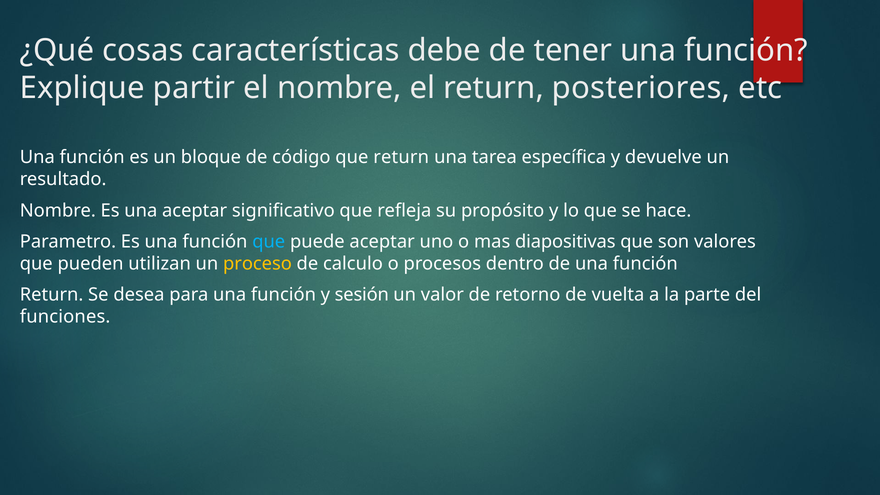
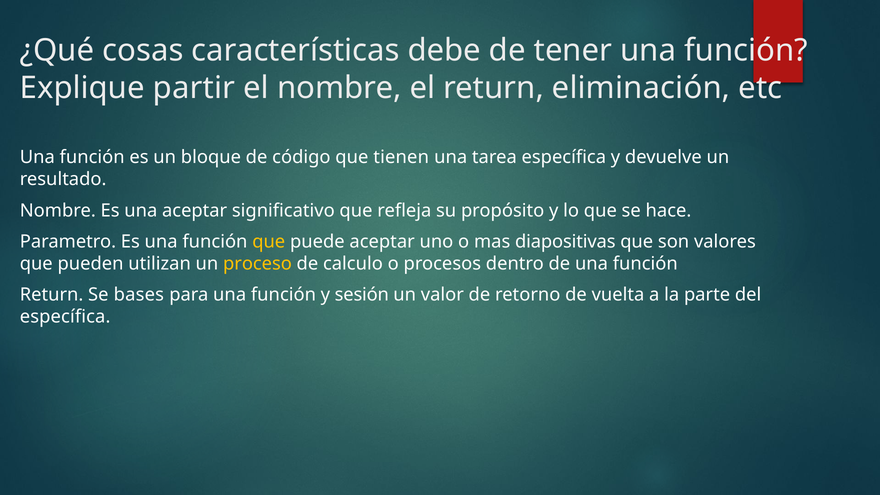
posteriores: posteriores -> eliminación (641, 88)
que return: return -> tienen (401, 157)
que colour: light blue -> yellow (269, 242)
desea: desea -> bases (139, 295)
funciones: funciones -> específica (65, 317)
